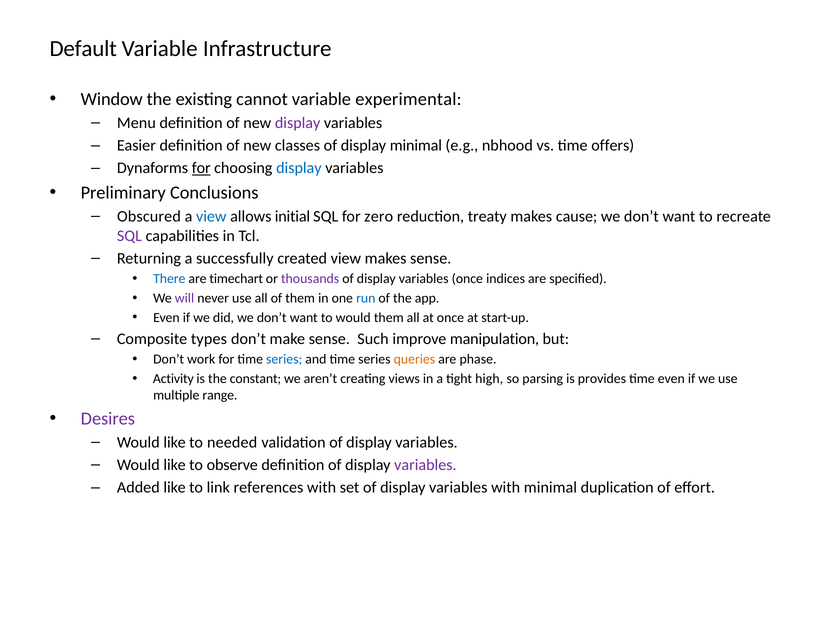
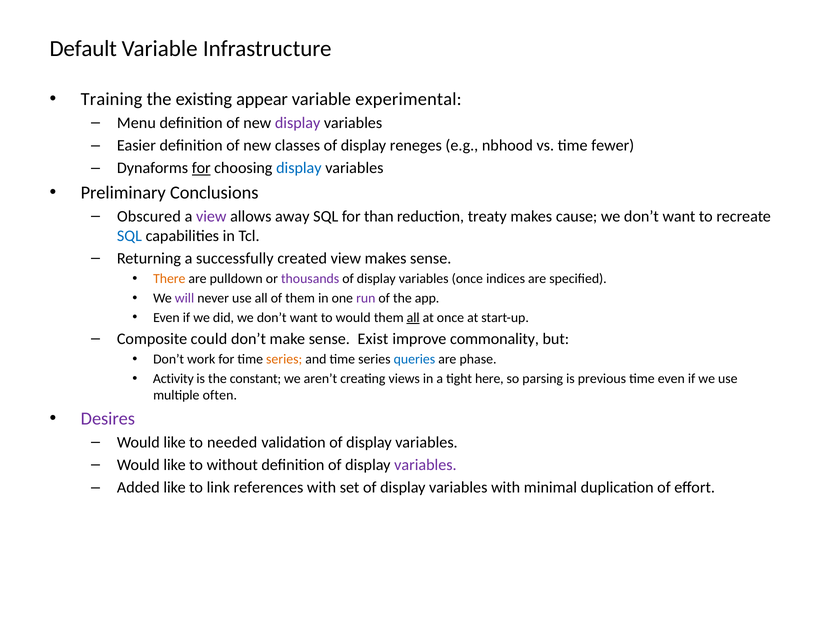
Window: Window -> Training (112, 99)
cannot: cannot -> appear (262, 99)
display minimal: minimal -> reneges (416, 146)
offers: offers -> fewer (613, 146)
view colour: blue -> purple (211, 216)
initial: initial -> away (292, 216)
zero: zero -> than (379, 216)
SQL colour: purple -> blue (129, 236)
There colour: blue -> orange (169, 279)
timechart: timechart -> pulldown (236, 279)
run colour: blue -> purple (366, 298)
all underline: none -> present (413, 318)
types: types -> could (209, 339)
Such: Such -> Exist (373, 339)
manipulation: manipulation -> commonality (494, 339)
series colour: blue -> orange (284, 359)
queries colour: orange -> blue (414, 359)
high: high -> here (489, 379)
provides: provides -> previous (602, 379)
range: range -> often (220, 395)
observe: observe -> without (232, 465)
